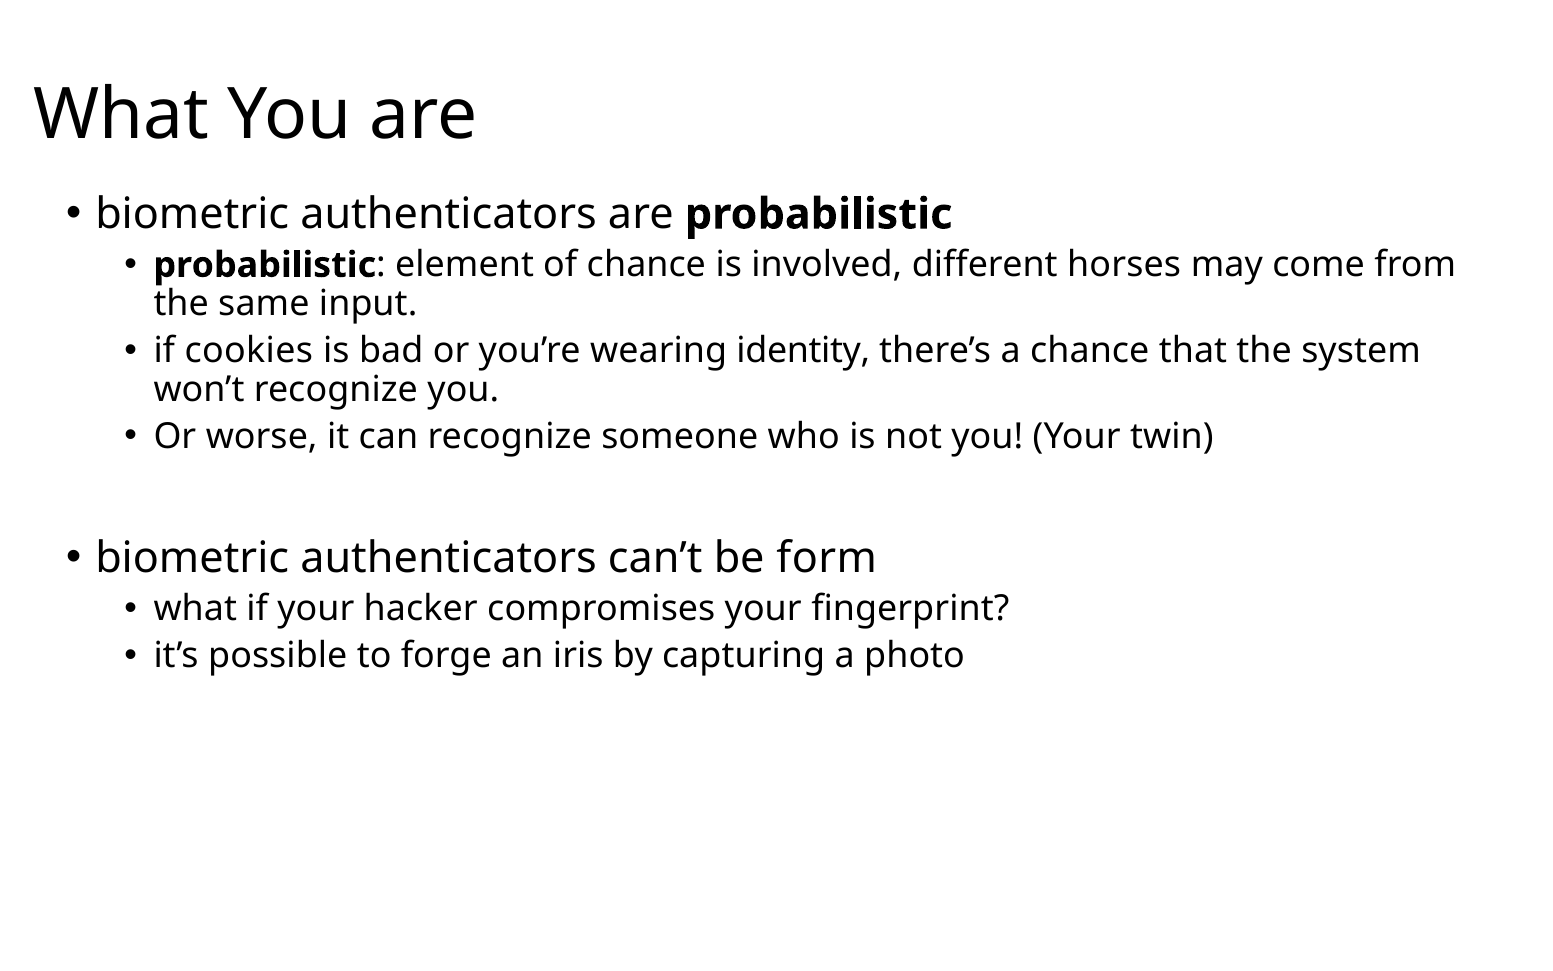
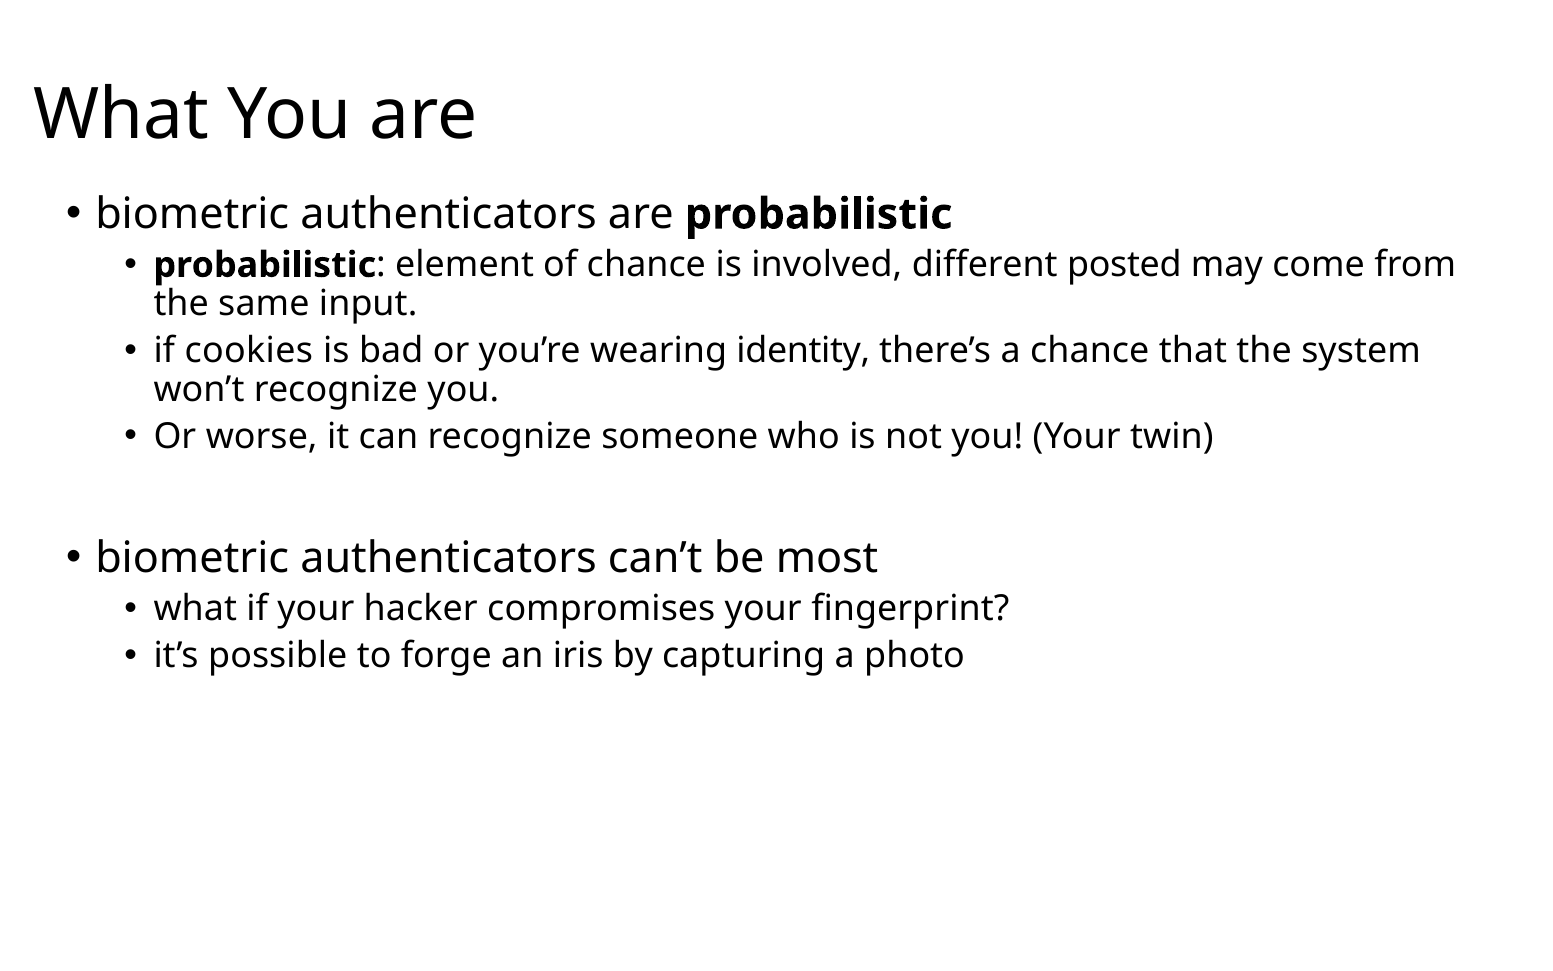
horses: horses -> posted (1124, 265)
form: form -> most (827, 558)
